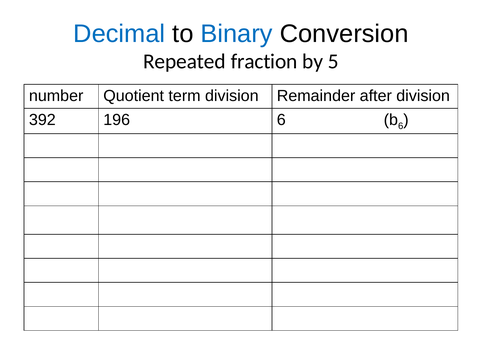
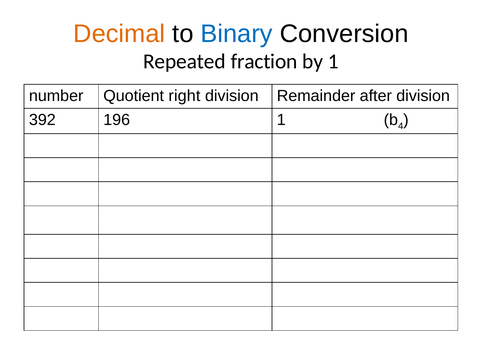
Decimal colour: blue -> orange (119, 34)
by 5: 5 -> 1 (333, 62)
term: term -> right (184, 96)
196 6: 6 -> 1 (281, 120)
6: 6 -> 4 (401, 126)
